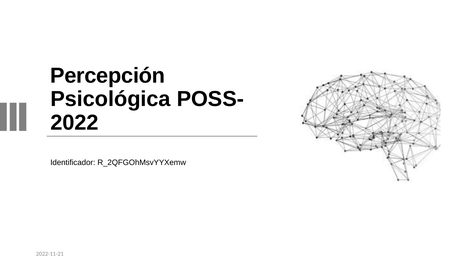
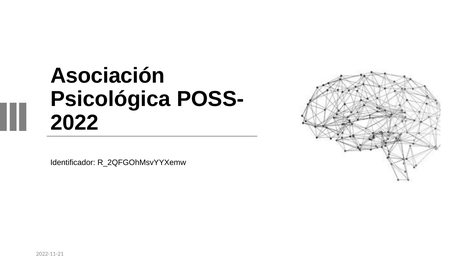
Percepción: Percepción -> Asociación (108, 76)
